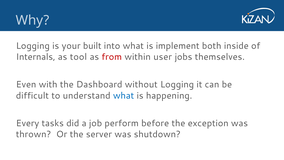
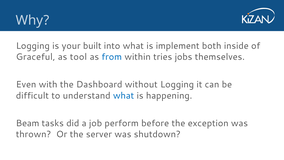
Internals: Internals -> Graceful (36, 57)
from colour: red -> blue (112, 57)
user: user -> tries (163, 57)
Every: Every -> Beam (28, 123)
